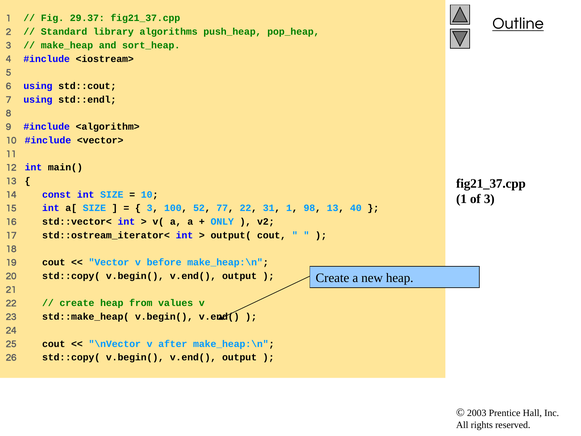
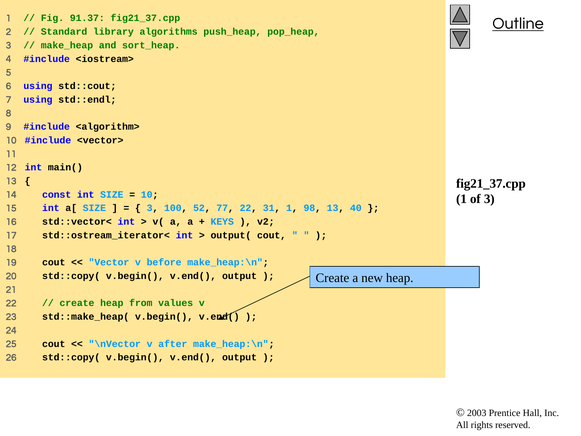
29.37: 29.37 -> 91.37 (87, 18)
ONLY: ONLY -> KEYS (222, 222)
